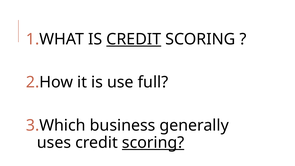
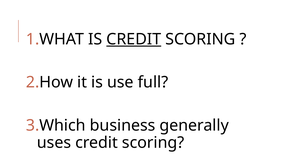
scoring underline: present -> none (153, 143)
